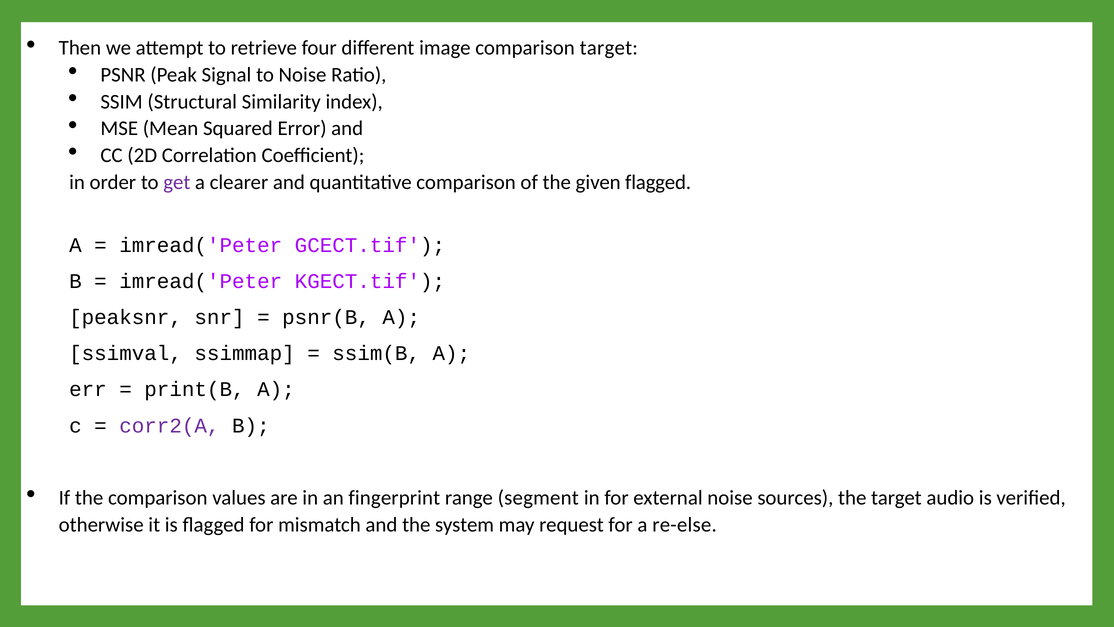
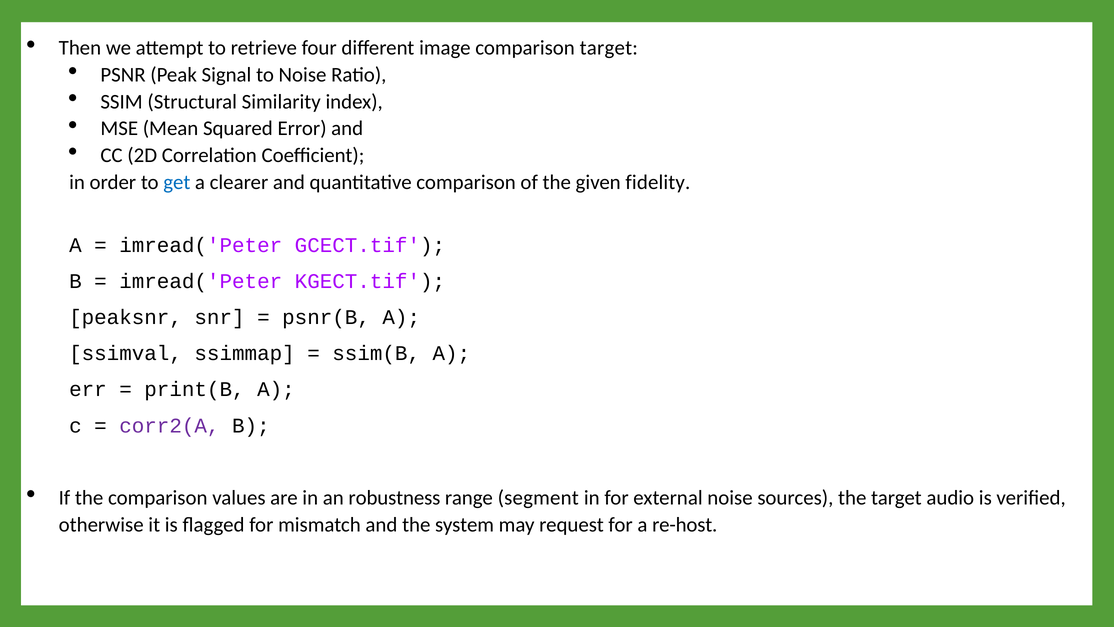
get colour: purple -> blue (177, 182)
given flagged: flagged -> fidelity (658, 182)
fingerprint: fingerprint -> robustness (394, 498)
re-else: re-else -> re-host (685, 524)
